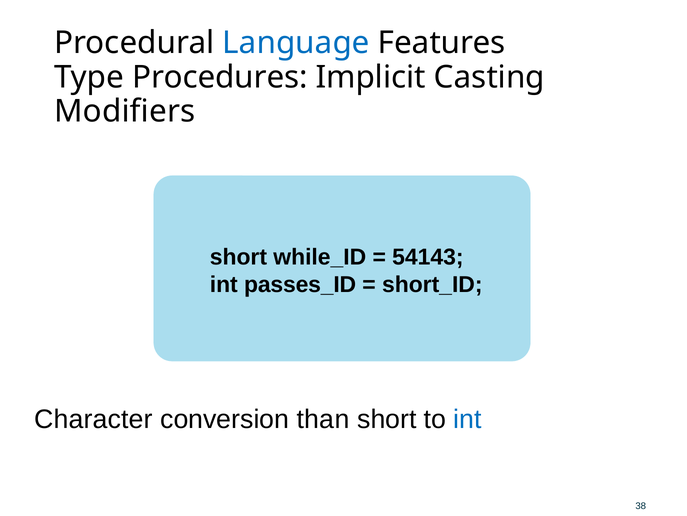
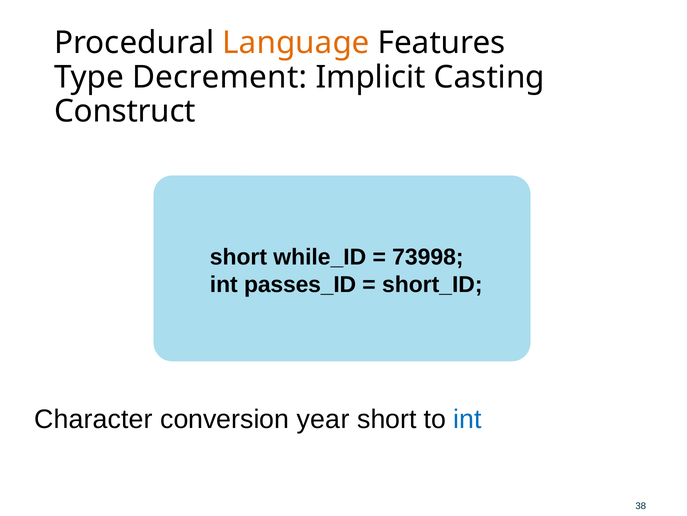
Language colour: blue -> orange (296, 43)
Procedures: Procedures -> Decrement (220, 77)
Modifiers: Modifiers -> Construct (125, 111)
54143: 54143 -> 73998 (428, 257)
than: than -> year (323, 419)
